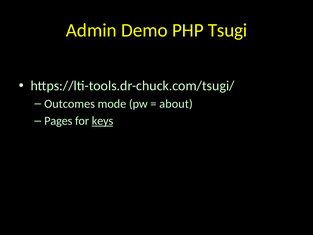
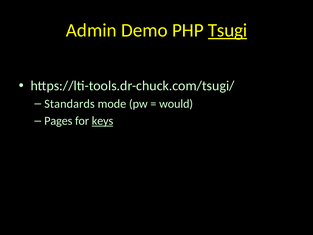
Tsugi underline: none -> present (228, 30)
Outcomes: Outcomes -> Standards (70, 104)
about: about -> would (176, 104)
